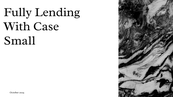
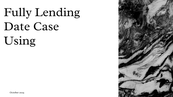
With: With -> Date (17, 26)
Small: Small -> Using (20, 41)
